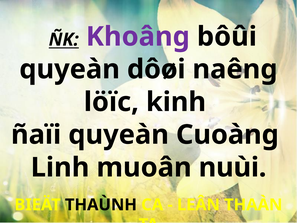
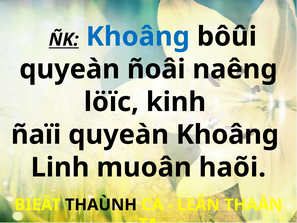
Khoâng colour: purple -> blue (138, 37)
dôøi: dôøi -> ñoâi (156, 69)
quyeàn Cuoàng: Cuoàng -> Khoâng (227, 135)
nuùi: nuùi -> haõi (232, 167)
